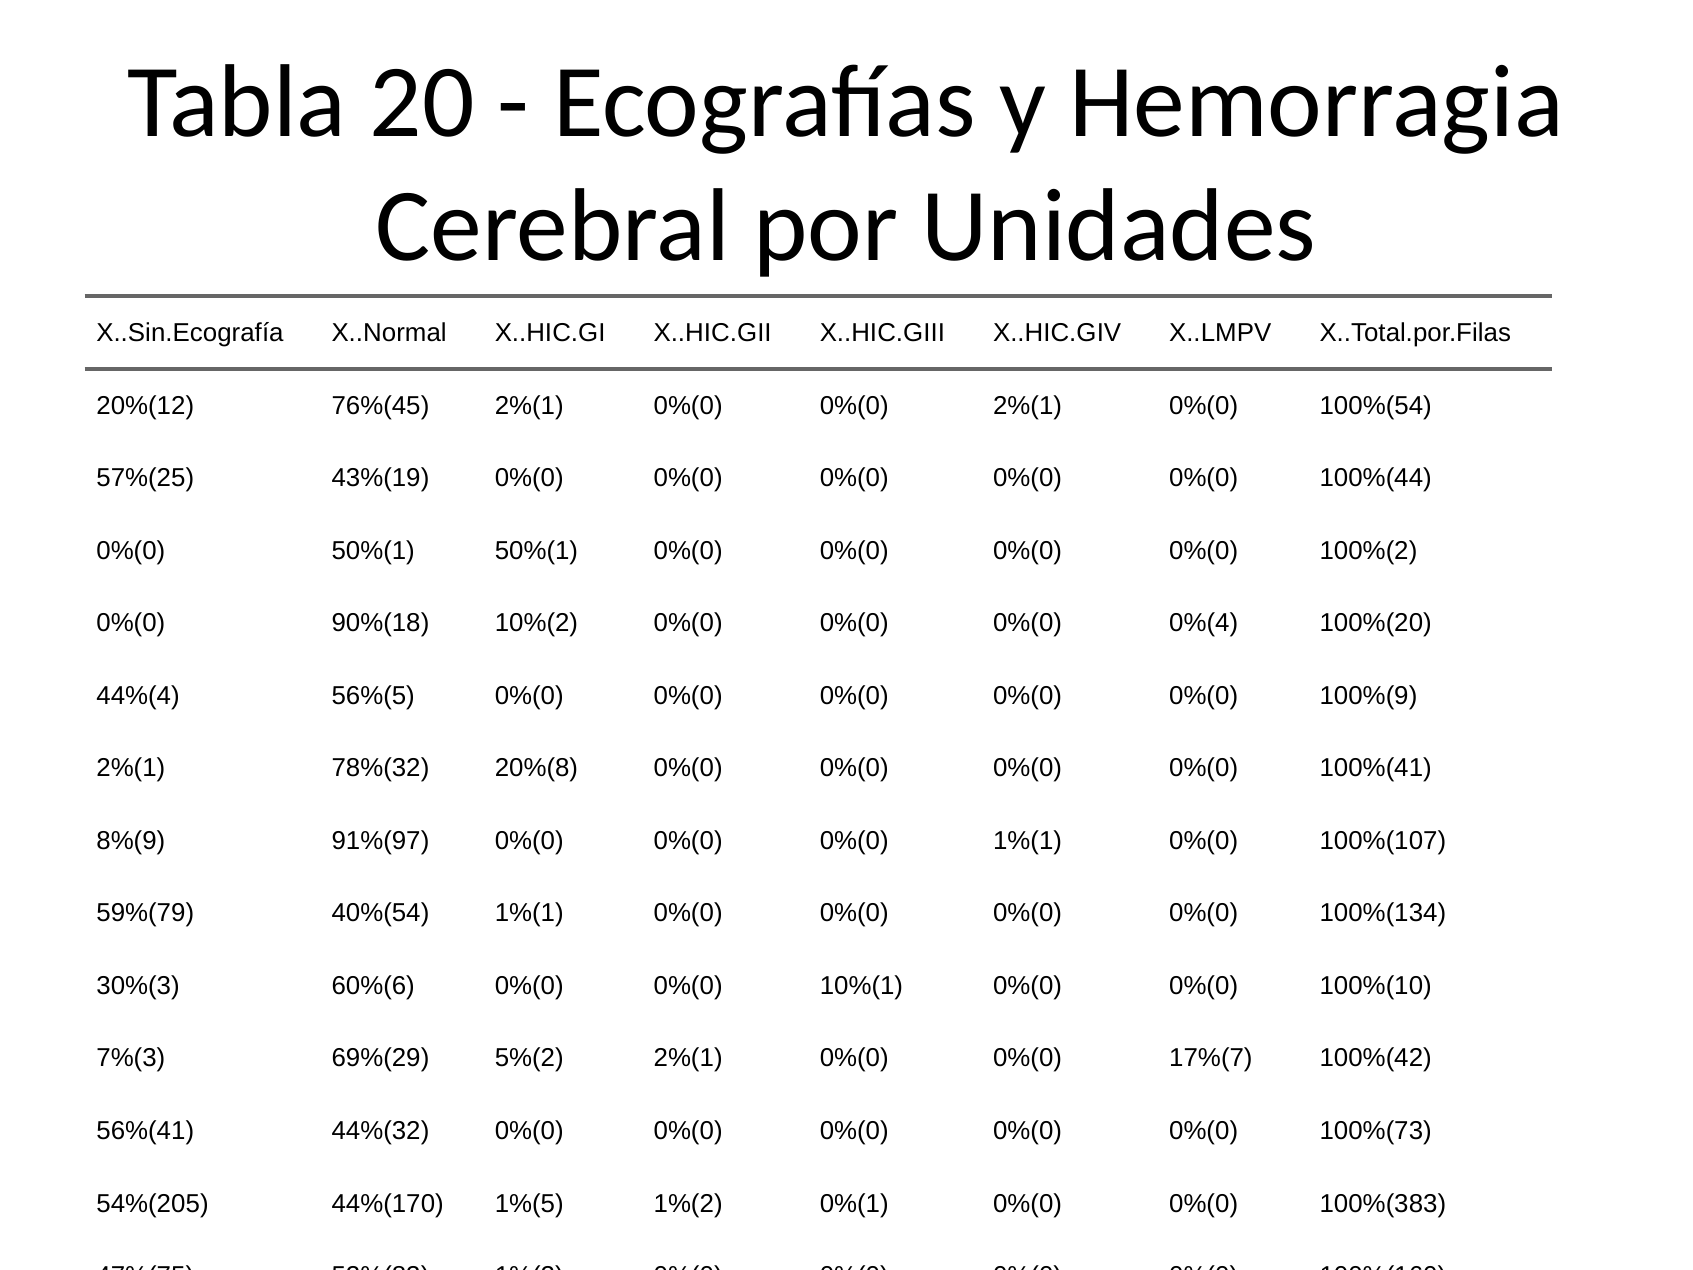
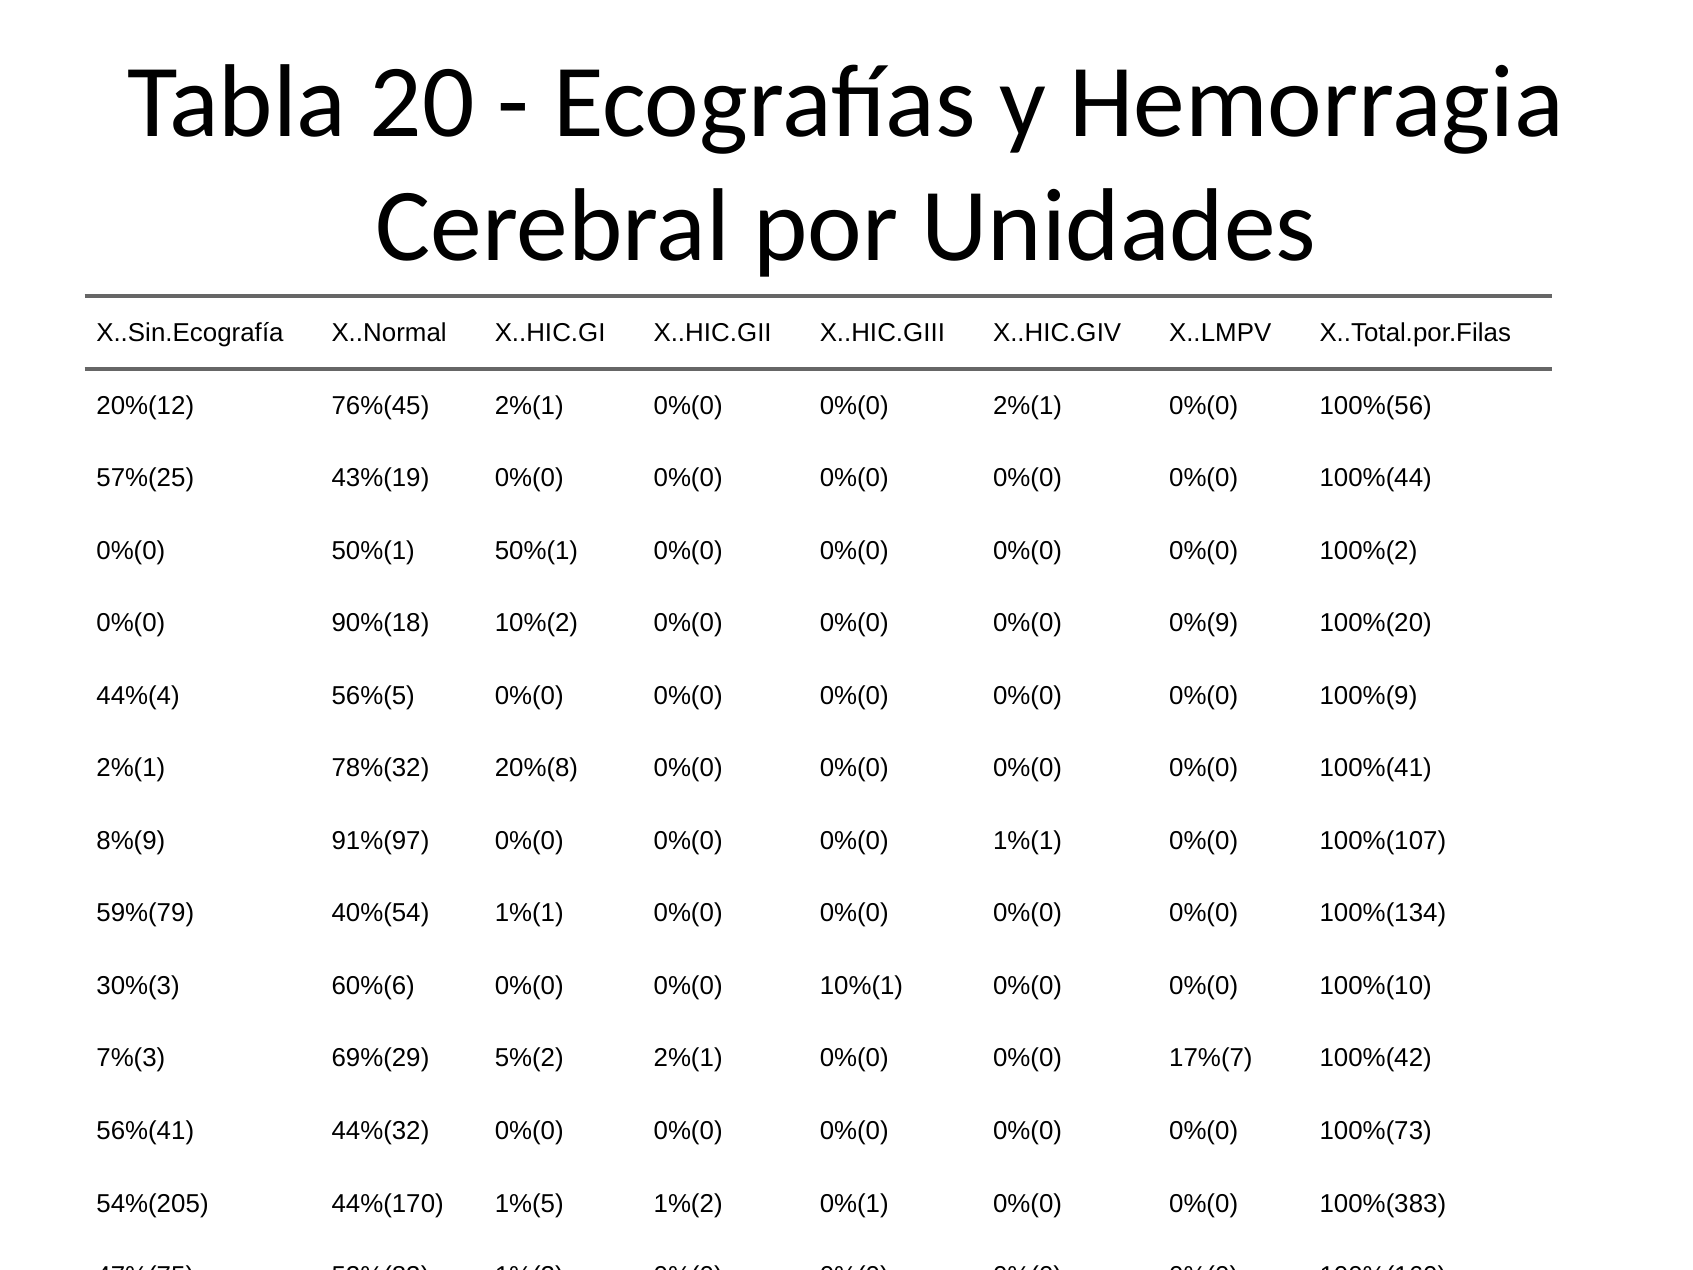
100%(54: 100%(54 -> 100%(56 (1376, 406)
0%(4: 0%(4 -> 0%(9 (1204, 623)
